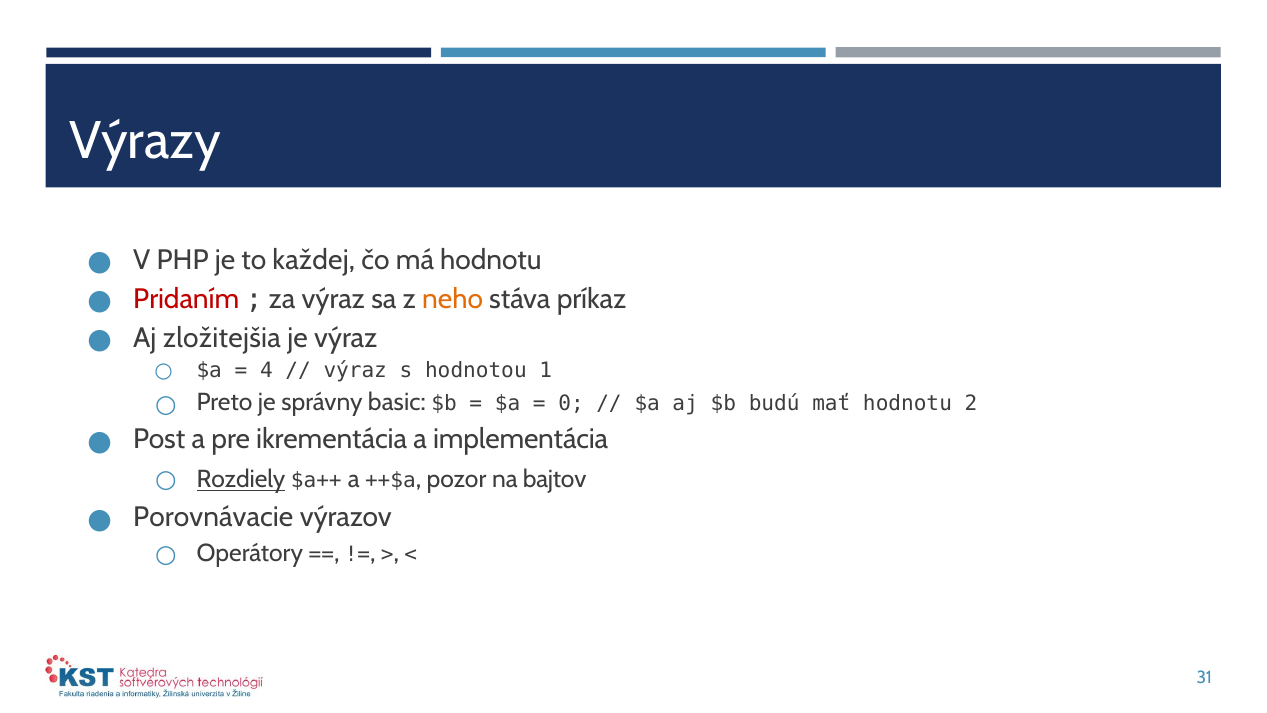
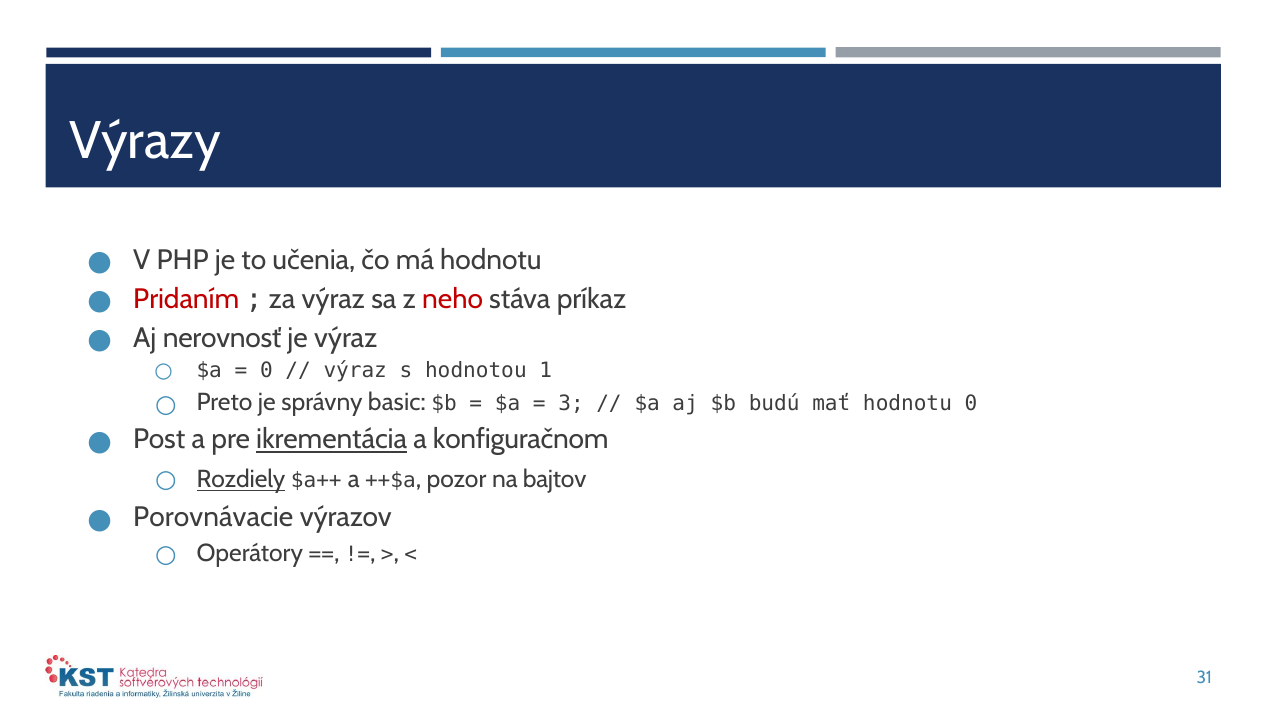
každej: každej -> učenia (314, 260)
neho colour: orange -> red (453, 299)
zložitejšia: zložitejšia -> nerovnosť (222, 338)
4: 4 -> 0 (266, 370)
0: 0 -> 3 (571, 404)
hodnotu 2: 2 -> 0 (971, 404)
ikrementácia underline: none -> present (332, 440)
implementácia: implementácia -> konfiguračnom (521, 440)
